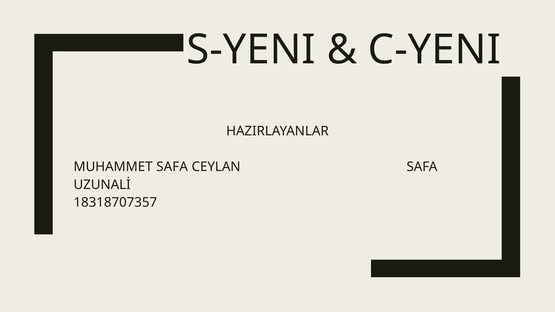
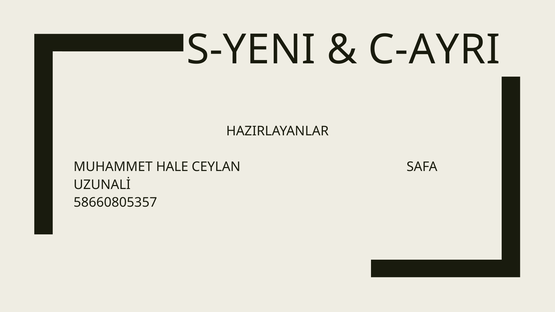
C-YENI: C-YENI -> C-AYRI (434, 50)
MUHAMMET SAFA: SAFA -> HALE (172, 167)
18318707357: 18318707357 -> 58660805357 (115, 203)
